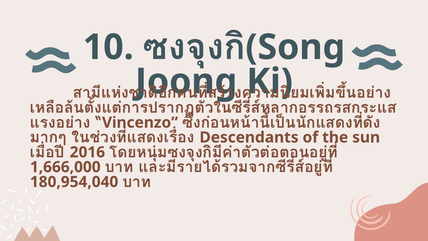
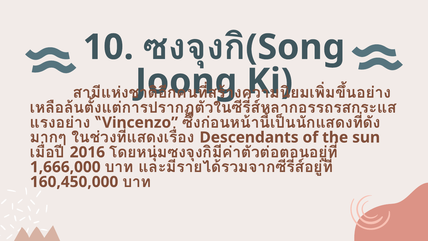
180,954,040: 180,954,040 -> 160,450,000 (74, 182)
